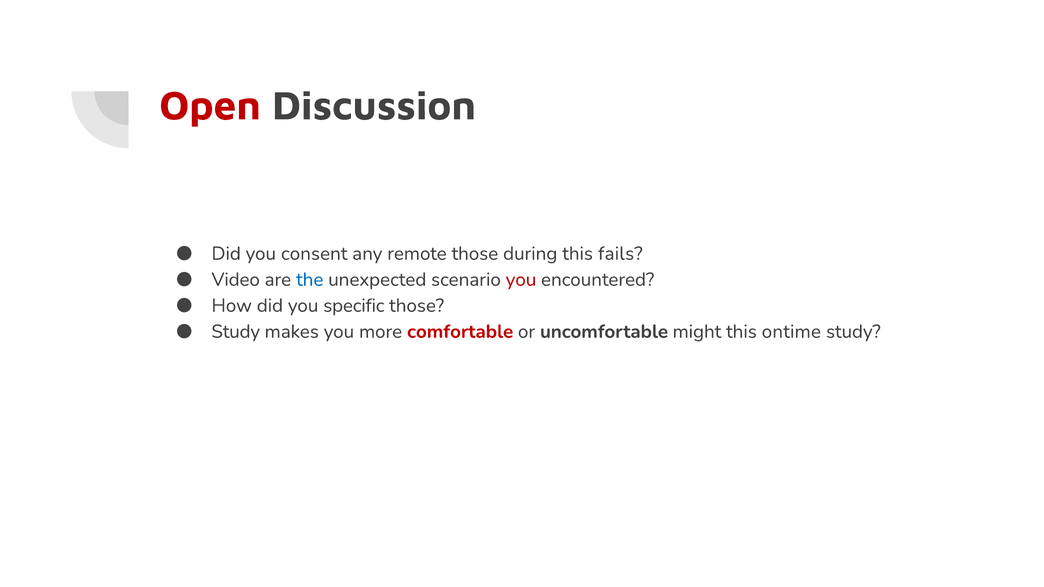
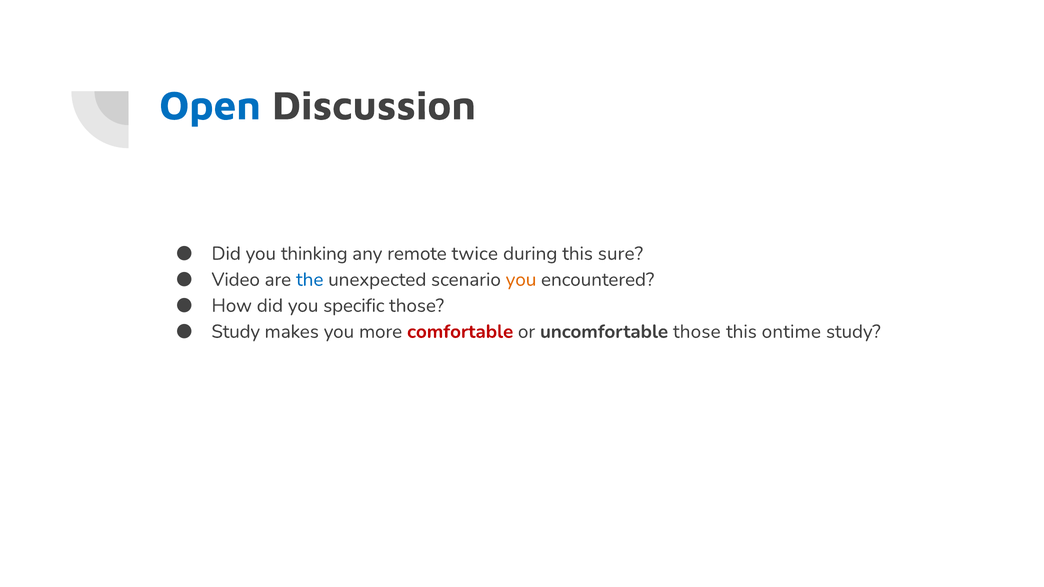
Open colour: red -> blue (210, 106)
consent: consent -> thinking (314, 254)
remote those: those -> twice (475, 254)
fails: fails -> sure (620, 254)
you colour: red -> orange (521, 280)
uncomfortable might: might -> those (697, 332)
